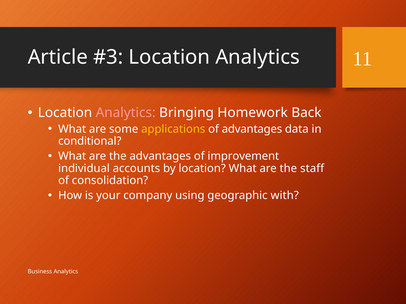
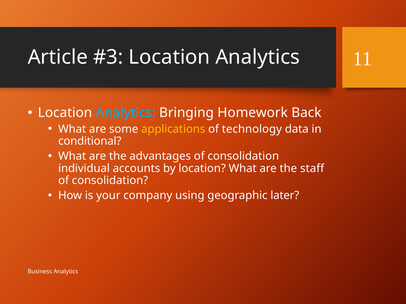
Analytics colour: pink -> light blue (126, 113)
of advantages: advantages -> technology (252, 129)
advantages of improvement: improvement -> consolidation (243, 156)
with: with -> later (285, 196)
